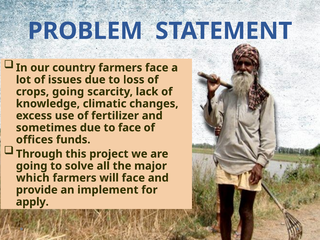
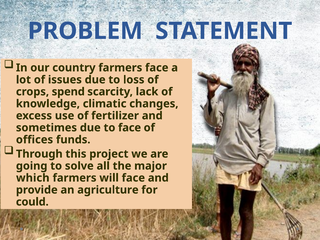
crops going: going -> spend (68, 92)
implement: implement -> agriculture (108, 190)
apply: apply -> could (32, 202)
